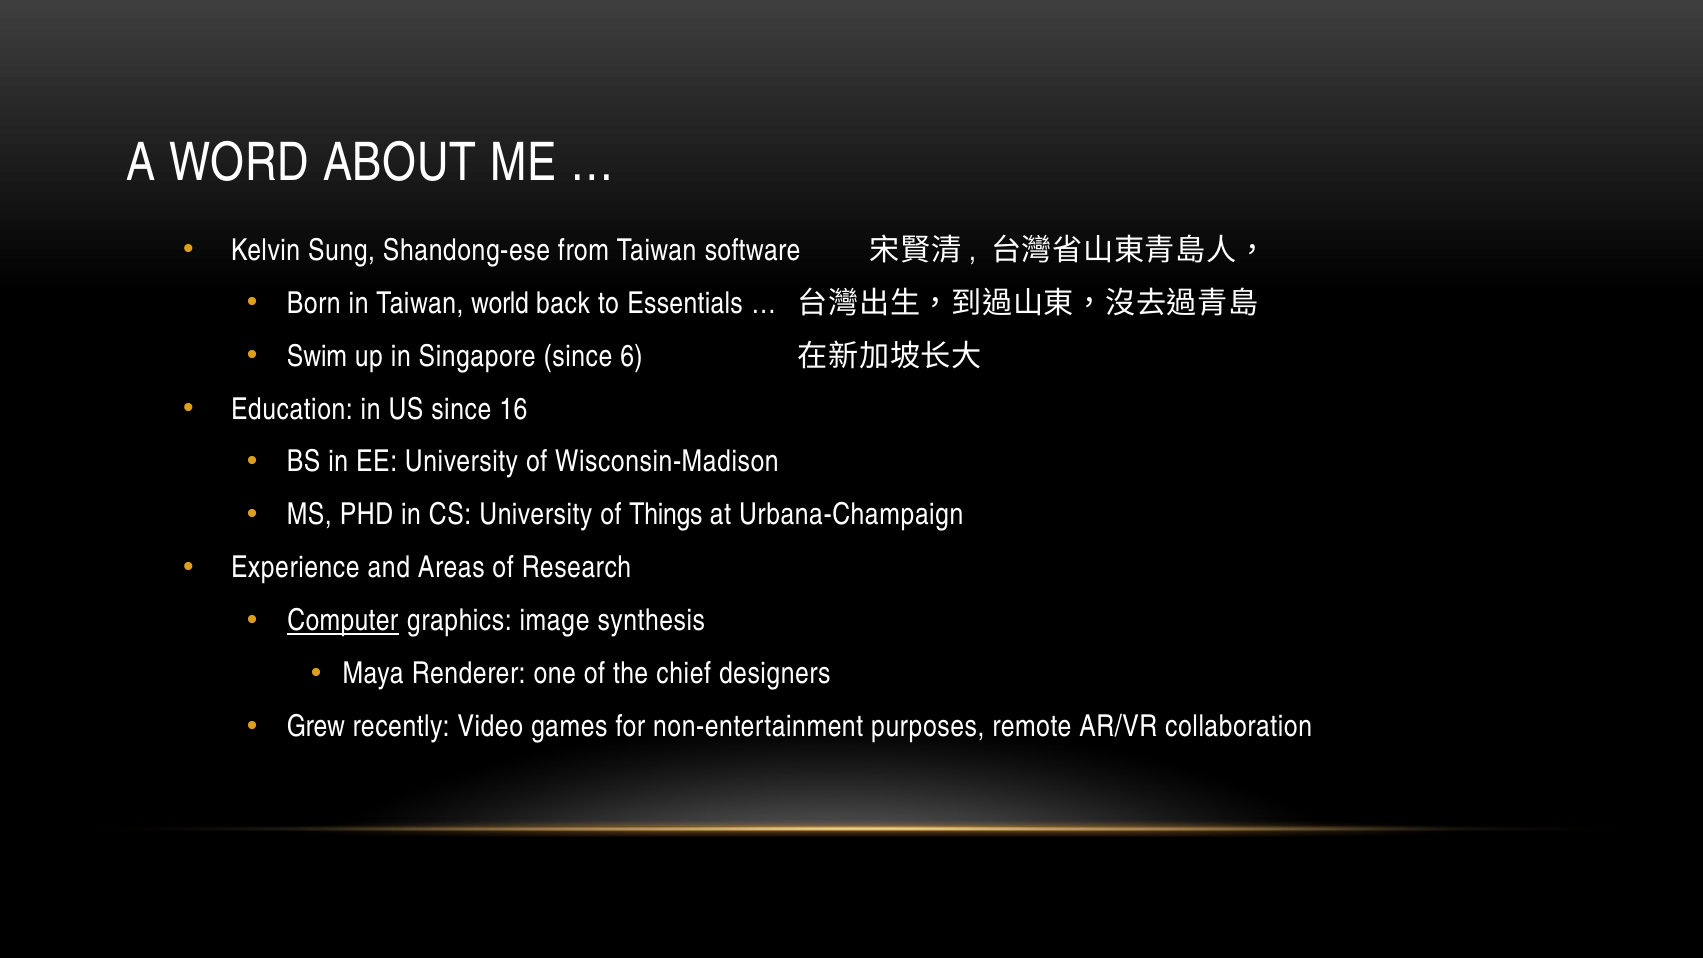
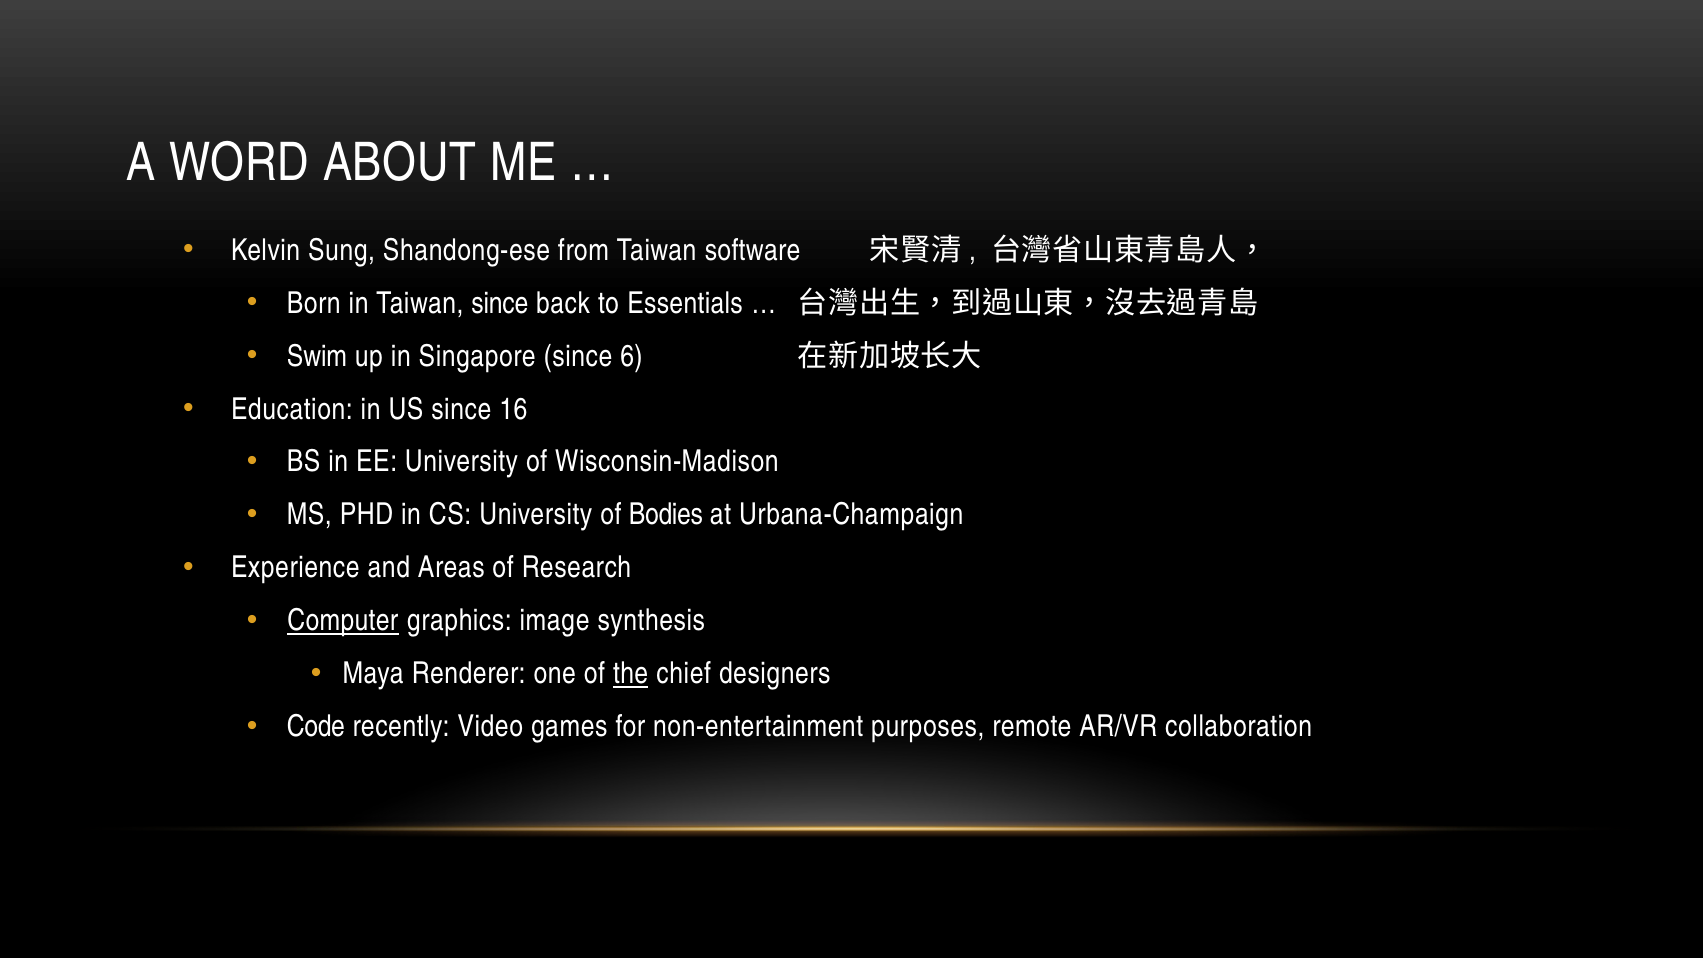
Taiwan world: world -> since (500, 303)
Things: Things -> Bodies (666, 515)
the underline: none -> present (631, 674)
Grew: Grew -> Code (316, 727)
